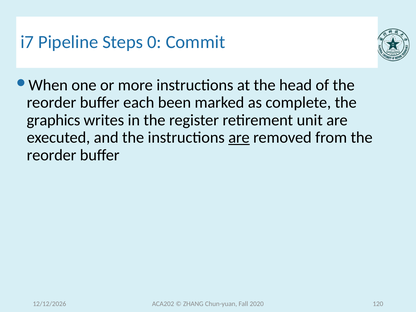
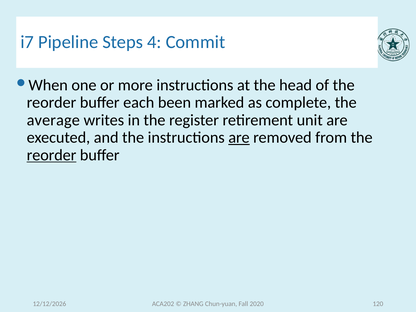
0: 0 -> 4 (154, 42)
graphics: graphics -> average (53, 120)
reorder underline: none -> present (52, 155)
